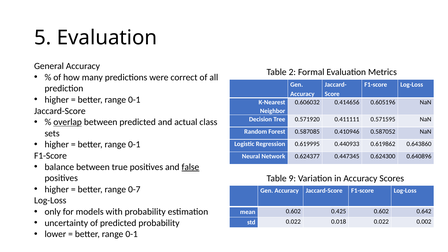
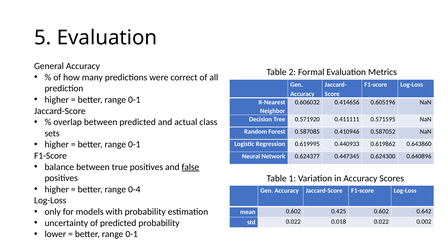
overlap underline: present -> none (68, 122)
9: 9 -> 1 (292, 179)
0-7: 0-7 -> 0-4 (134, 189)
